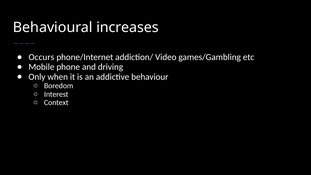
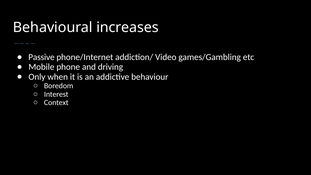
Occurs: Occurs -> Passive (41, 57)
